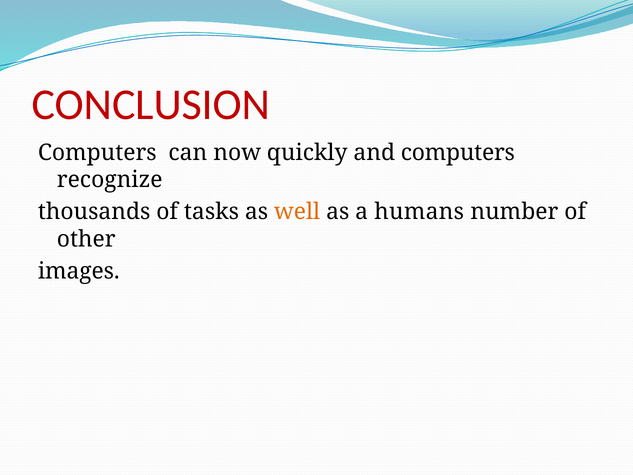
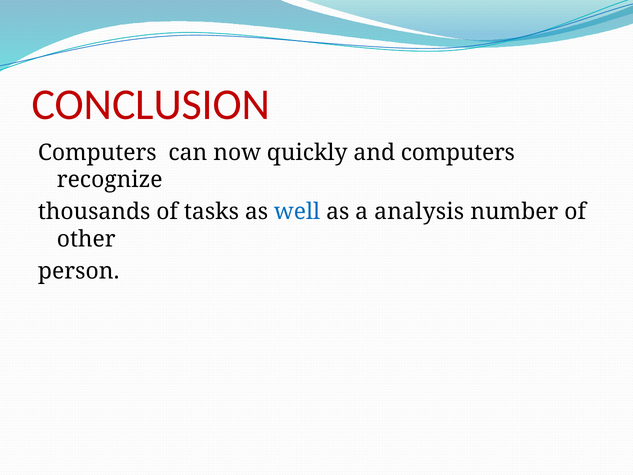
well colour: orange -> blue (297, 212)
humans: humans -> analysis (419, 212)
images: images -> person (79, 271)
